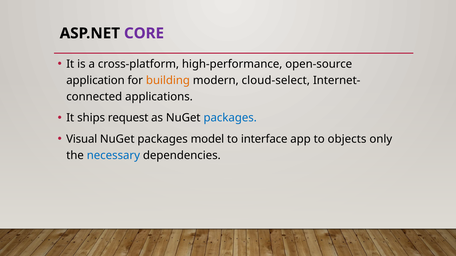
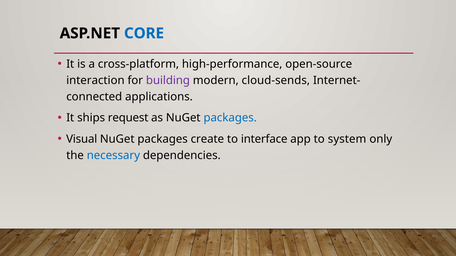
CORE colour: purple -> blue (144, 33)
application: application -> interaction (95, 81)
building colour: orange -> purple (168, 81)
cloud-select: cloud-select -> cloud-sends (276, 81)
model: model -> create (207, 139)
objects: objects -> system (347, 139)
